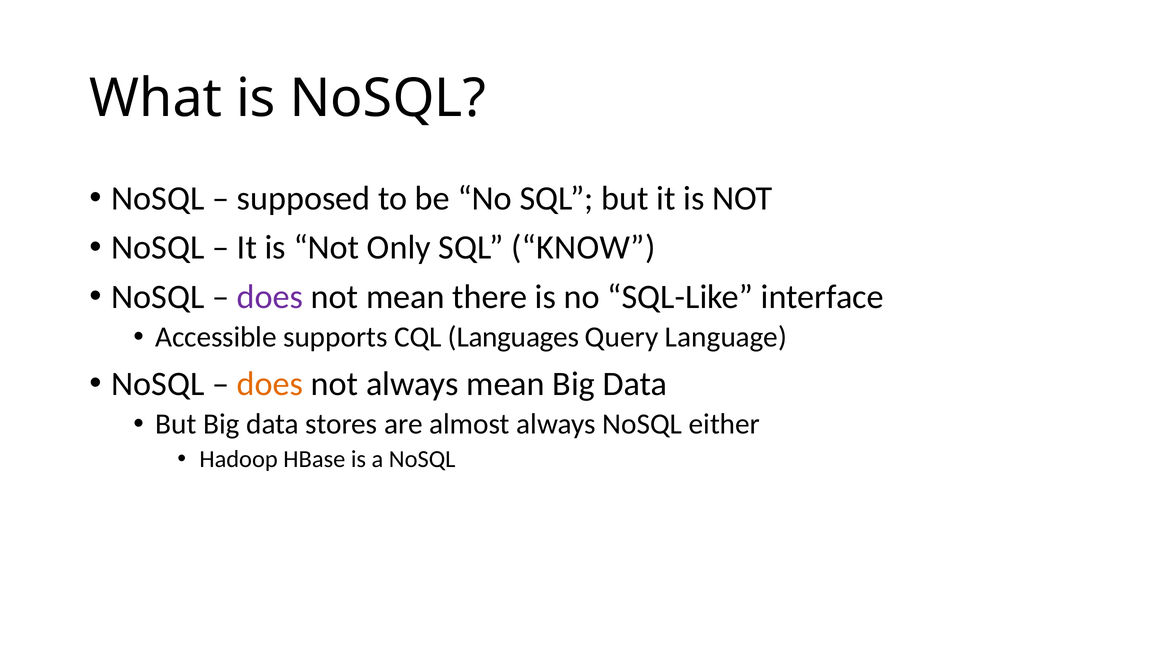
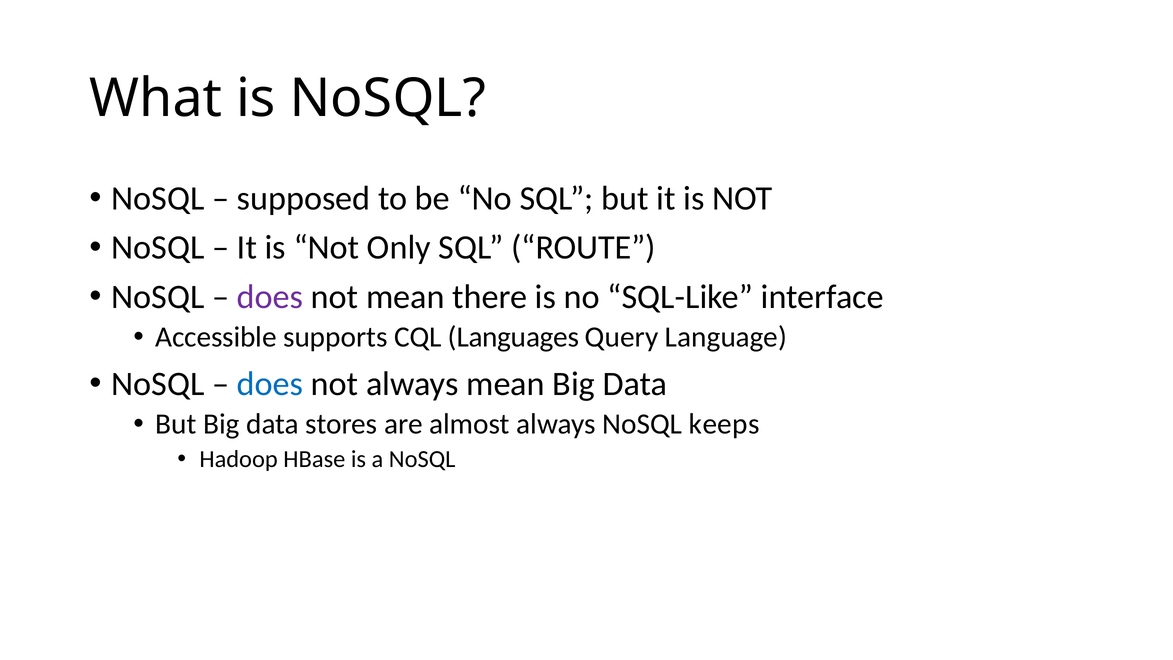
KNOW: KNOW -> ROUTE (583, 248)
does colour: orange -> blue (270, 384)
either: either -> keeps (724, 424)
